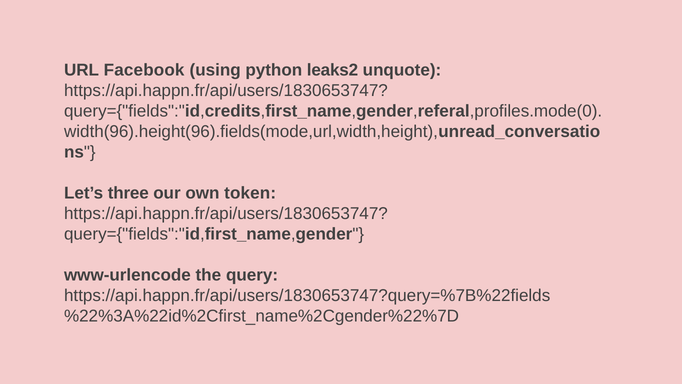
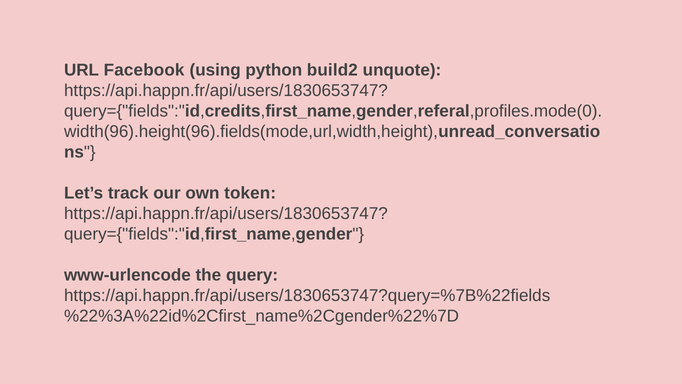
leaks2: leaks2 -> build2 (332, 70)
three: three -> track (128, 193)
